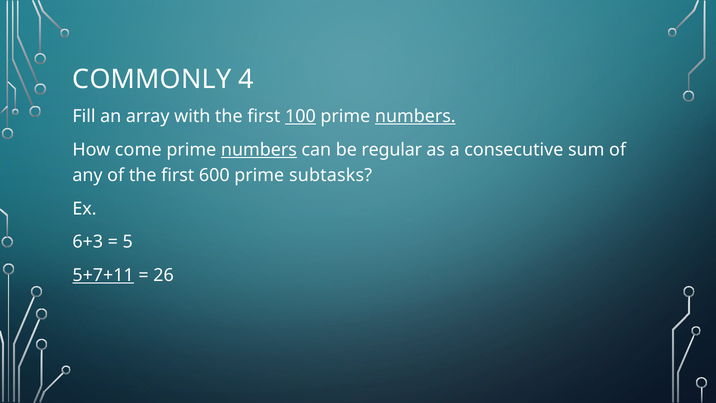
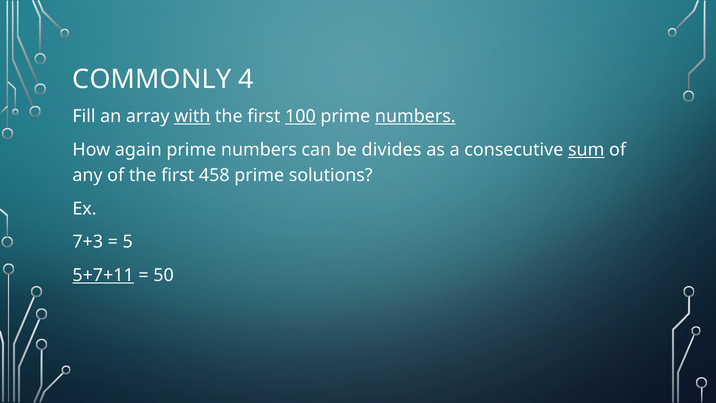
with underline: none -> present (192, 116)
come: come -> again (138, 150)
numbers underline: present -> none (259, 150)
regular: regular -> divides (392, 150)
sum underline: none -> present (586, 150)
600: 600 -> 458 (214, 175)
subtasks: subtasks -> solutions (331, 175)
6+3: 6+3 -> 7+3 (88, 242)
26: 26 -> 50 (164, 275)
